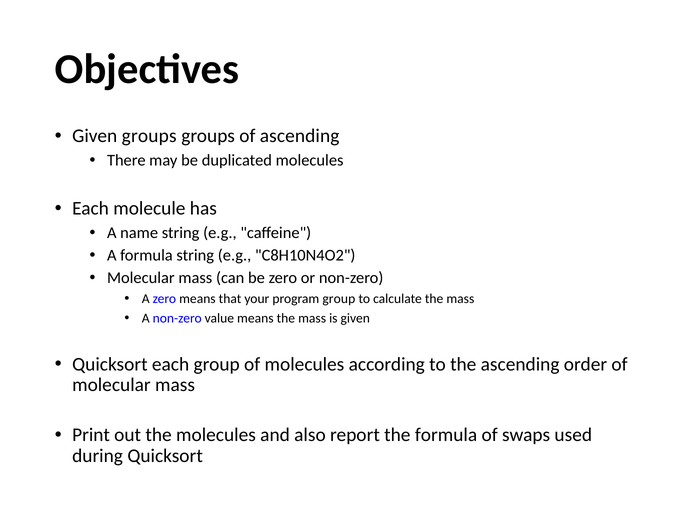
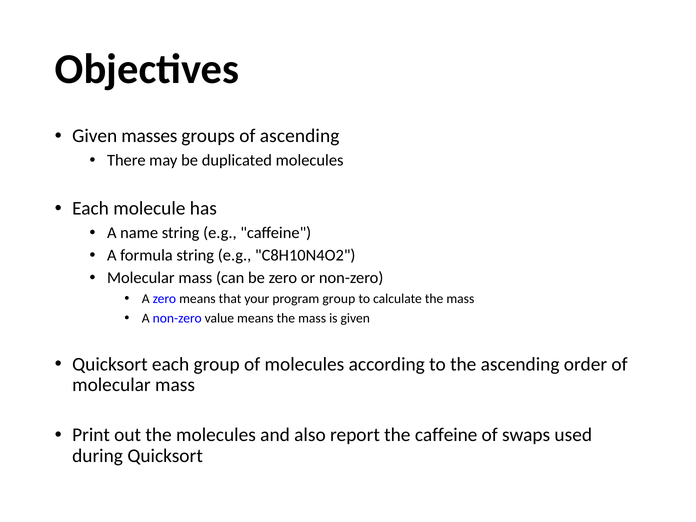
Given groups: groups -> masses (149, 136)
the formula: formula -> caffeine (446, 435)
